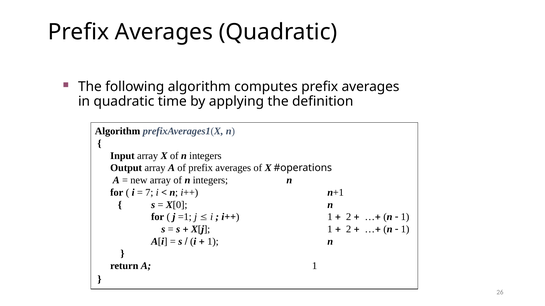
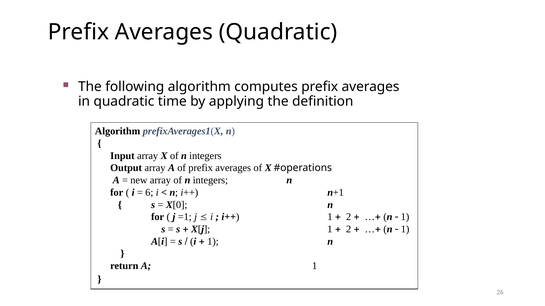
7: 7 -> 6 (149, 193)
